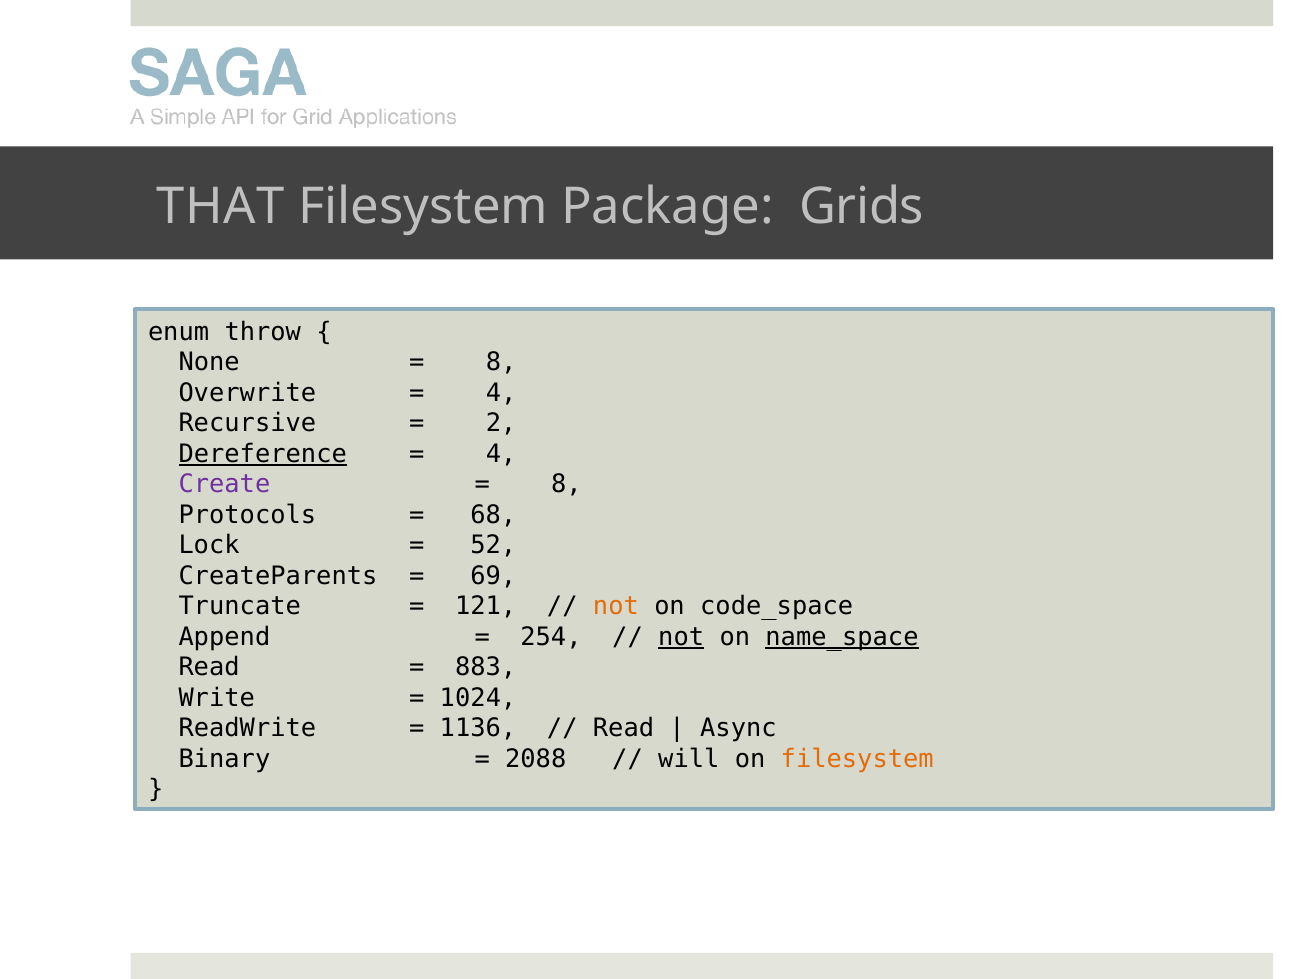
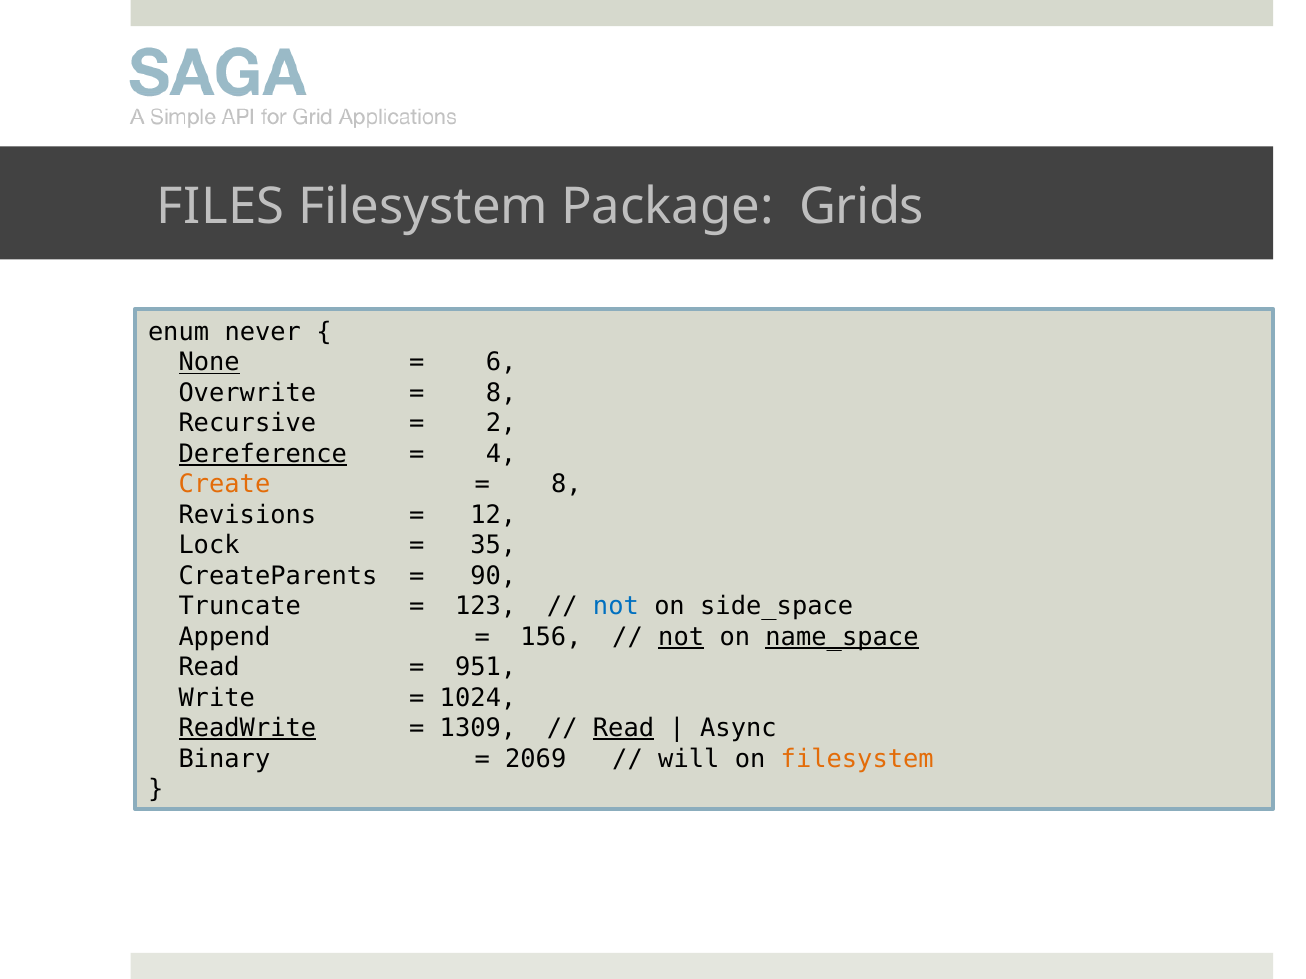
THAT: THAT -> FILES (221, 206)
throw: throw -> never (263, 332)
None underline: none -> present (209, 363)
8: 8 -> 6 (501, 363)
4: 4 -> 8 (501, 393)
Create colour: purple -> orange (224, 485)
Protocols: Protocols -> Revisions (247, 515)
68: 68 -> 12 (493, 515)
52: 52 -> 35 (493, 546)
69: 69 -> 90 (493, 576)
121: 121 -> 123 (486, 607)
not colour: orange -> blue (616, 607)
code_space: code_space -> side_space (777, 607)
254: 254 -> 156 (551, 637)
883: 883 -> 951 (486, 668)
ReadWrite underline: none -> present (247, 729)
1136: 1136 -> 1309 (478, 729)
Read underline: none -> present (624, 729)
2088: 2088 -> 2069 (536, 759)
